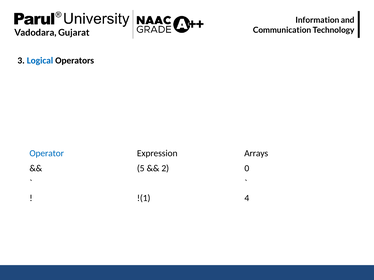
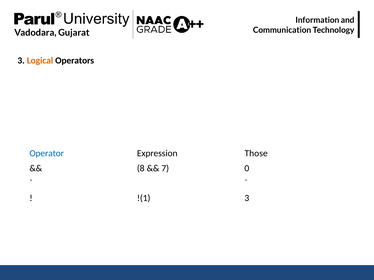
Logical colour: blue -> orange (40, 61)
Arrays: Arrays -> Those (256, 154)
5: 5 -> 8 (141, 168)
2: 2 -> 7 (165, 168)
!(1 4: 4 -> 3 (247, 198)
